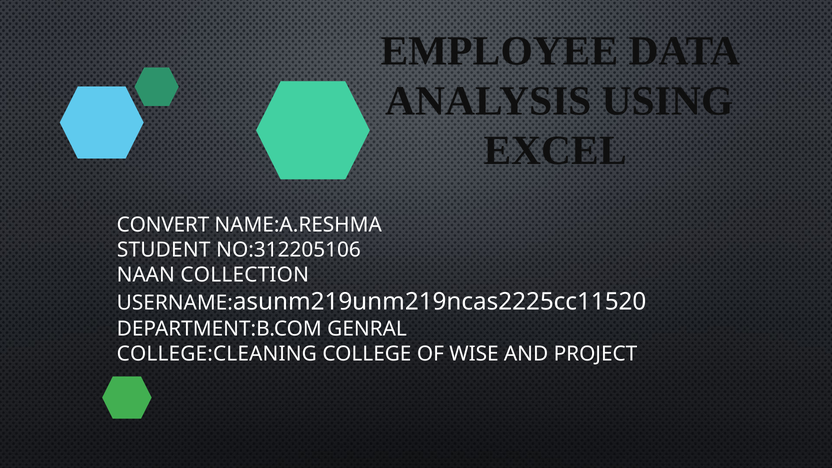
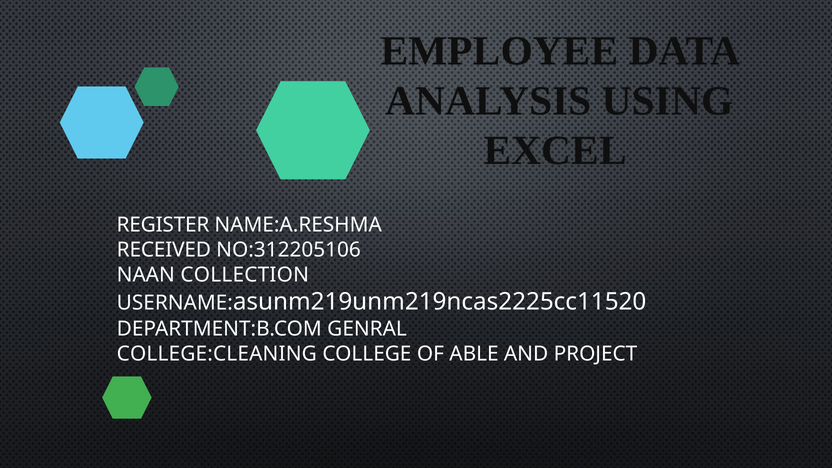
CONVERT: CONVERT -> REGISTER (163, 225)
STUDENT: STUDENT -> RECEIVED (164, 250)
WISE: WISE -> ABLE (474, 354)
